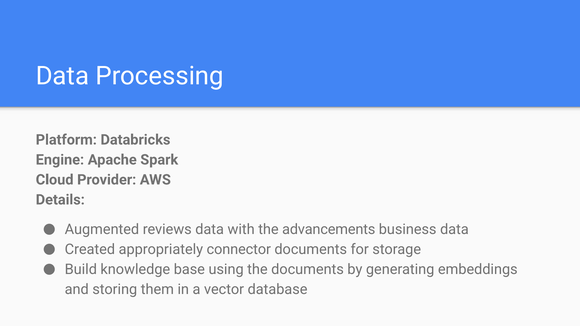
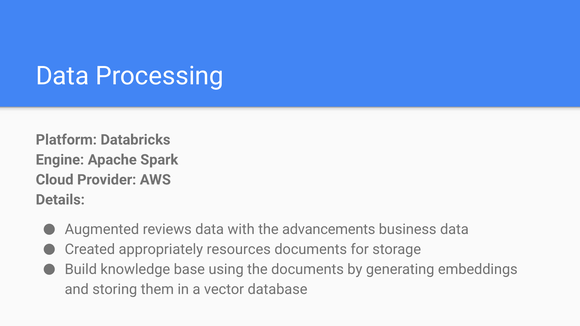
connector: connector -> resources (239, 250)
